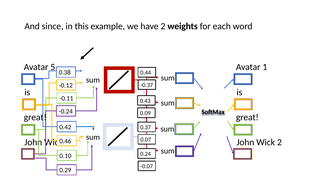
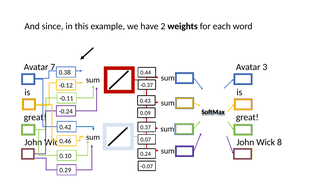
5: 5 -> 7 (53, 67)
1: 1 -> 3 (265, 67)
Wick 2: 2 -> 8 (279, 142)
